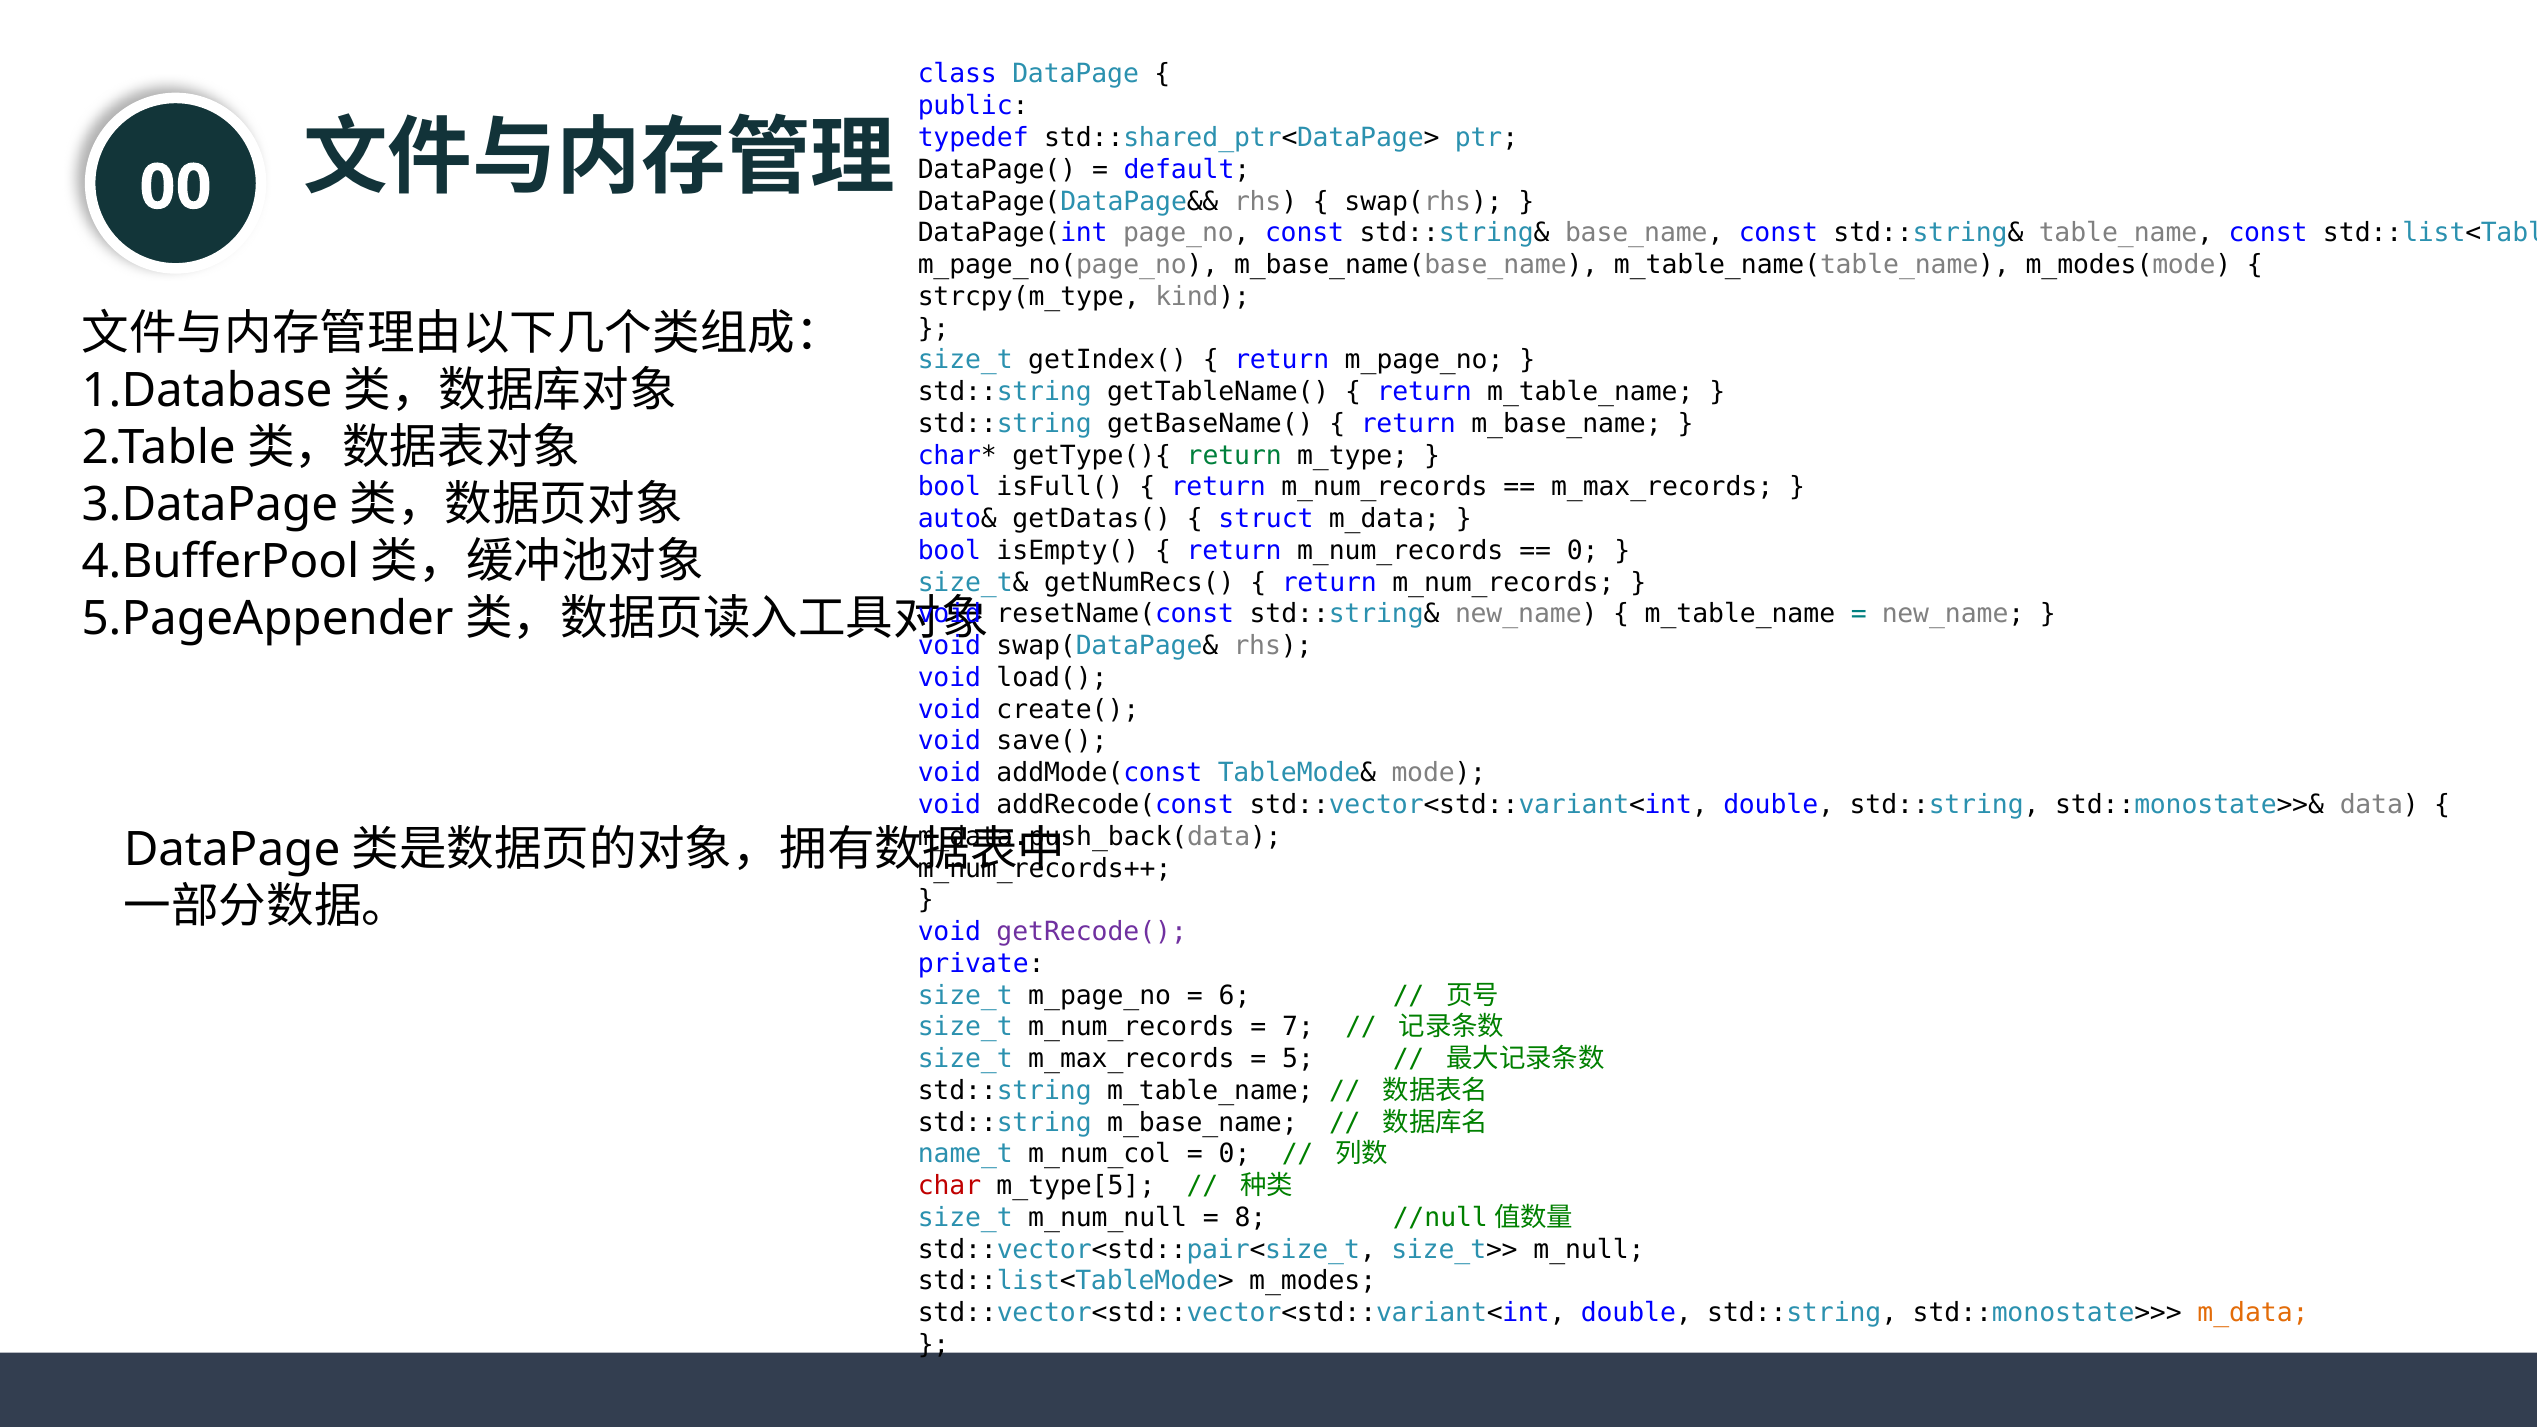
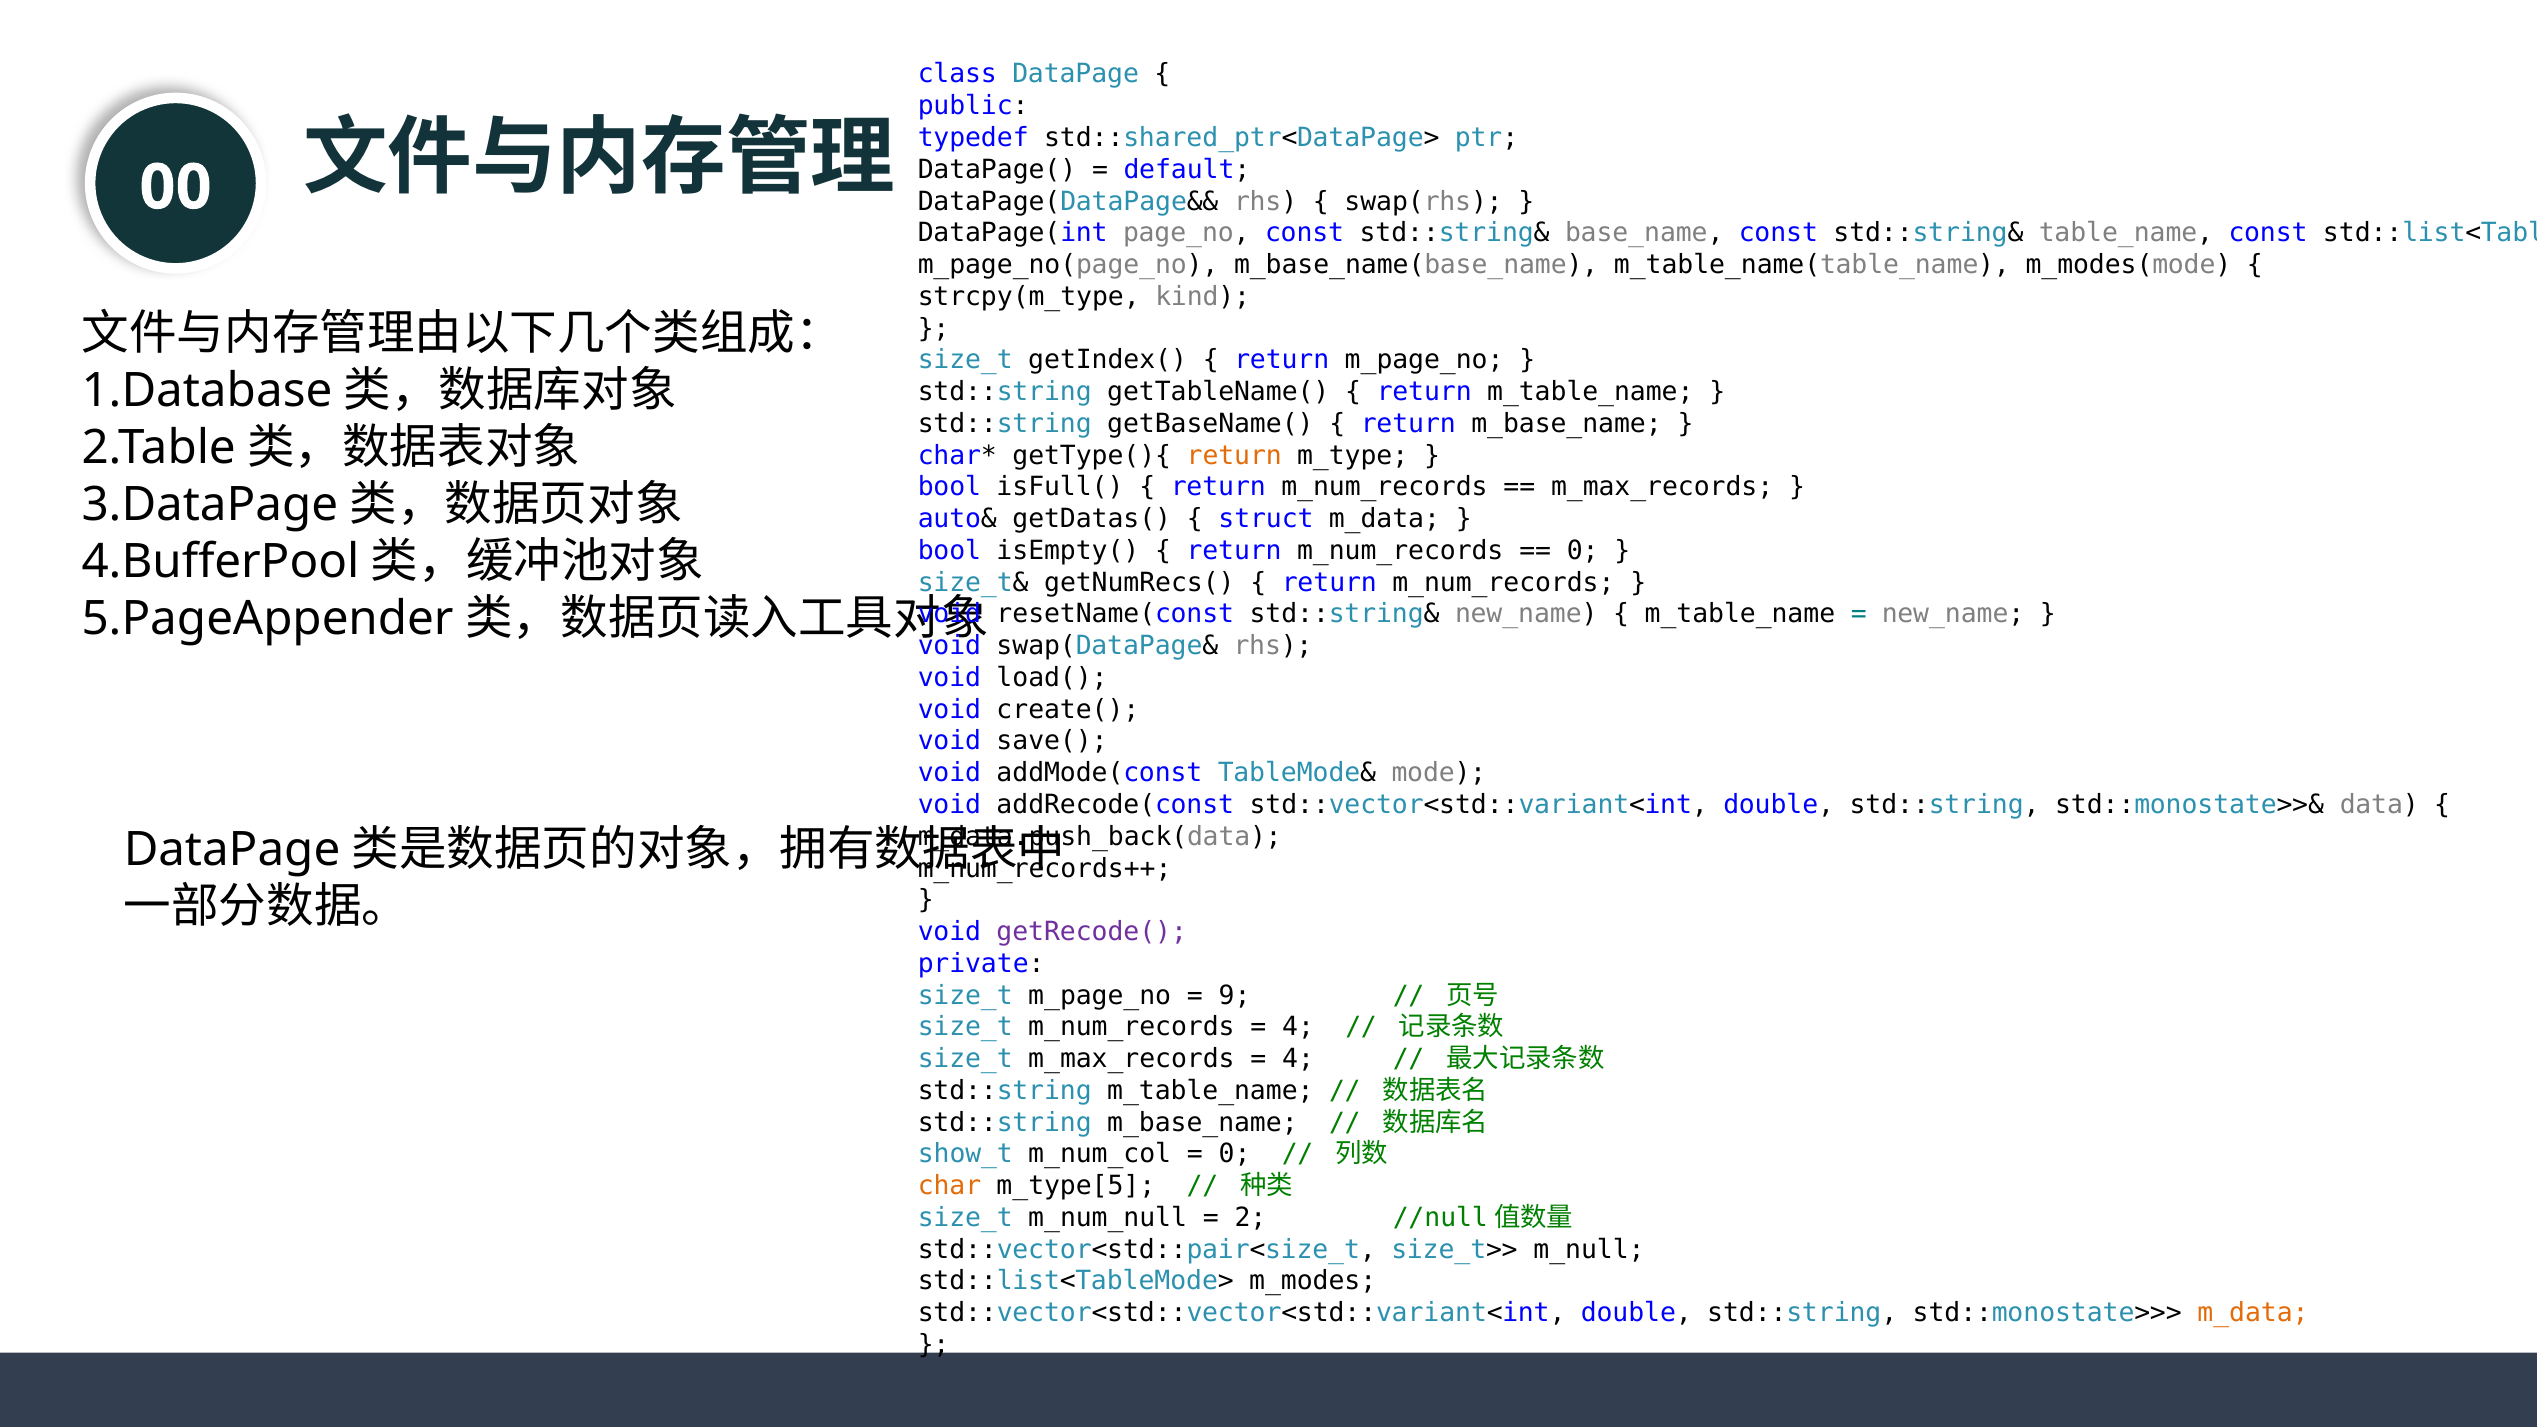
return colour: green -> orange (1234, 455)
6: 6 -> 9 (1235, 995)
7: 7 -> 4 (1298, 1027)
5: 5 -> 4 (1298, 1059)
name_t: name_t -> show_t (965, 1154)
char colour: red -> orange (950, 1186)
8: 8 -> 2 (1250, 1218)
